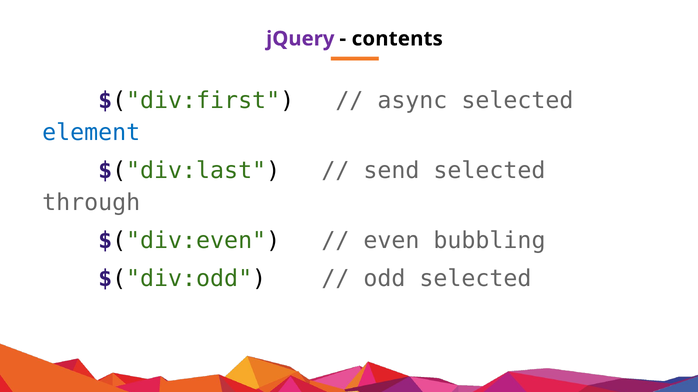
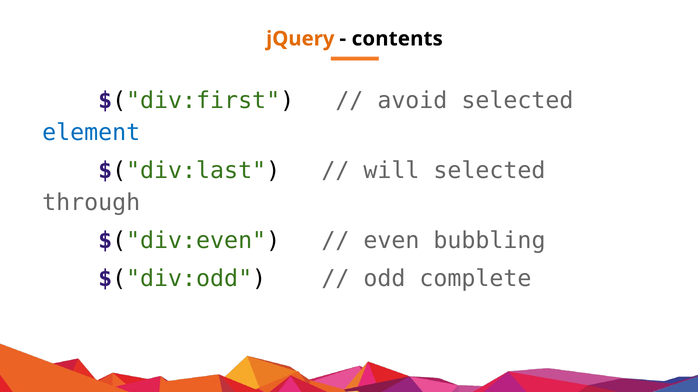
jQuery colour: purple -> orange (300, 39)
async: async -> avoid (412, 101)
send: send -> will (391, 171)
odd selected: selected -> complete (475, 279)
